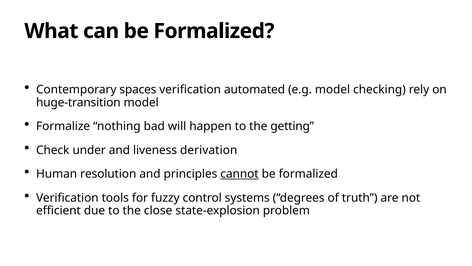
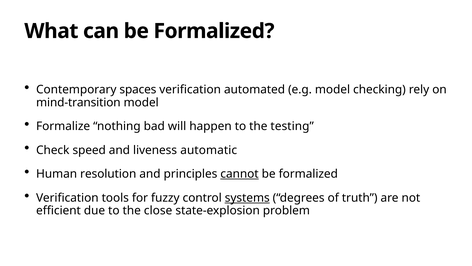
huge-transition: huge-transition -> mind-transition (78, 102)
getting: getting -> testing (292, 126)
under: under -> speed (89, 150)
derivation: derivation -> automatic (209, 150)
systems underline: none -> present (247, 198)
